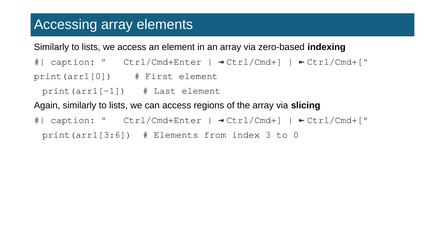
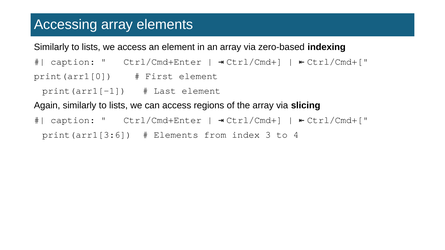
0: 0 -> 4 (296, 135)
